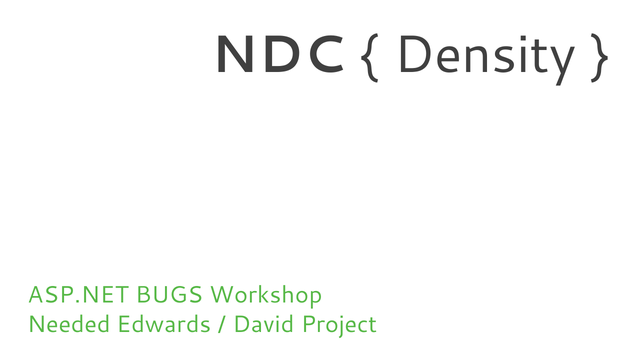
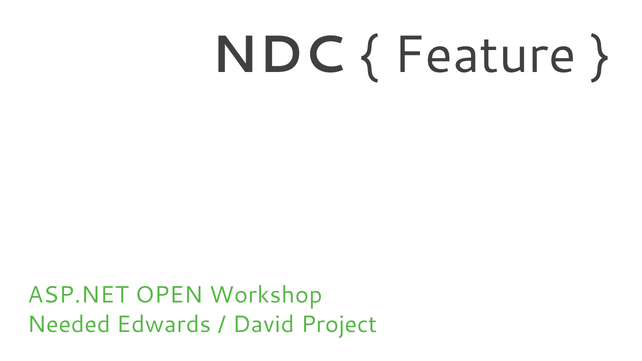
Density: Density -> Feature (485, 55)
BUGS: BUGS -> OPEN (169, 295)
